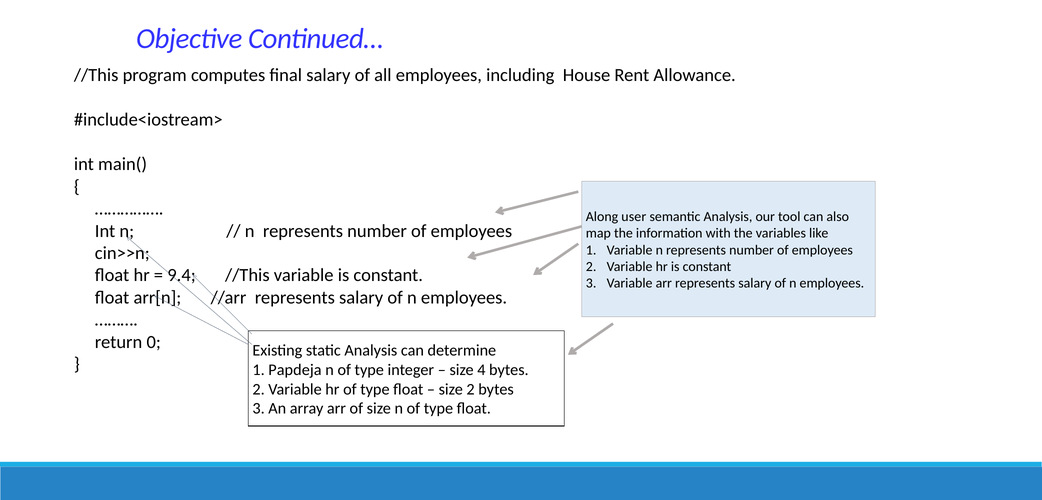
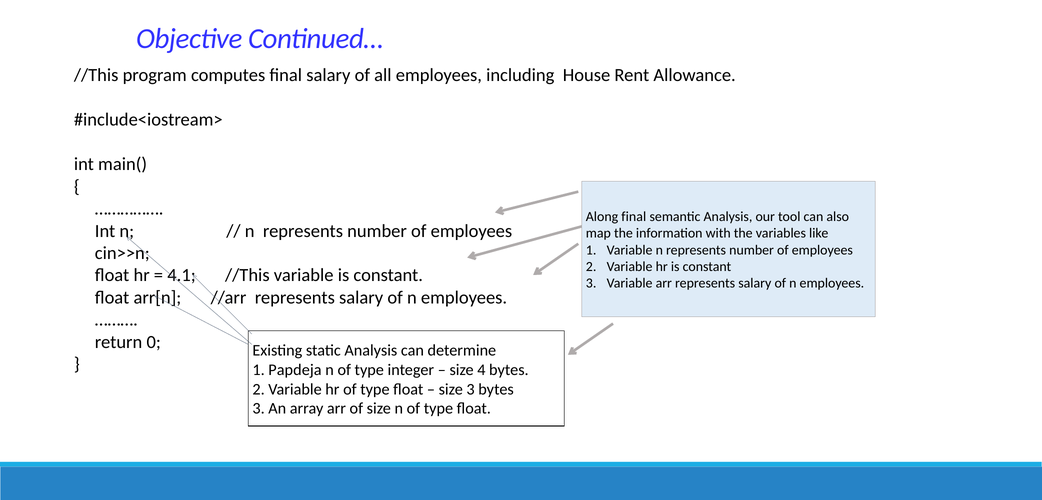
Along user: user -> final (634, 217)
9.4: 9.4 -> 4.1 (182, 275)
size 2: 2 -> 3 (471, 389)
